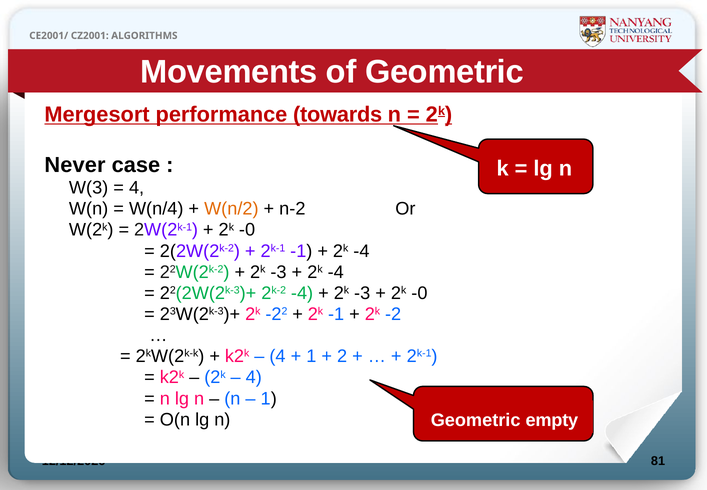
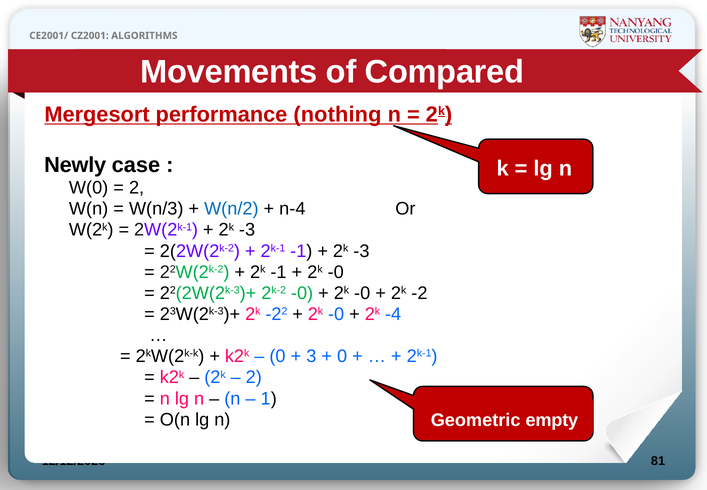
of Geometric: Geometric -> Compared (444, 72)
towards: towards -> nothing (337, 114)
Never: Never -> Newly (75, 165)
W(3: W(3 -> W(0 (89, 188)
4: 4 -> 2 (137, 188)
W(n/4: W(n/4 -> W(n/3 (156, 209)
W(n/2 colour: orange -> blue (231, 209)
n-2: n-2 -> n-4 (292, 209)
-0: -0 -> -3 (247, 230)
-4: -4 -> -3 (361, 251)
-3: -3 -> -1 (278, 272)
-4: -4 -> -0 (336, 272)
2k-2 -4: -4 -> -0 (302, 293)
-3: -3 -> -0 (362, 293)
-0: -0 -> -2 (419, 293)
-1: -1 -> -0 (336, 314)
-2: -2 -> -4 (393, 314)
4: 4 -> 0 (277, 356)
1: 1 -> 3 (311, 356)
2: 2 -> 0 (342, 356)
4: 4 -> 2 (254, 377)
